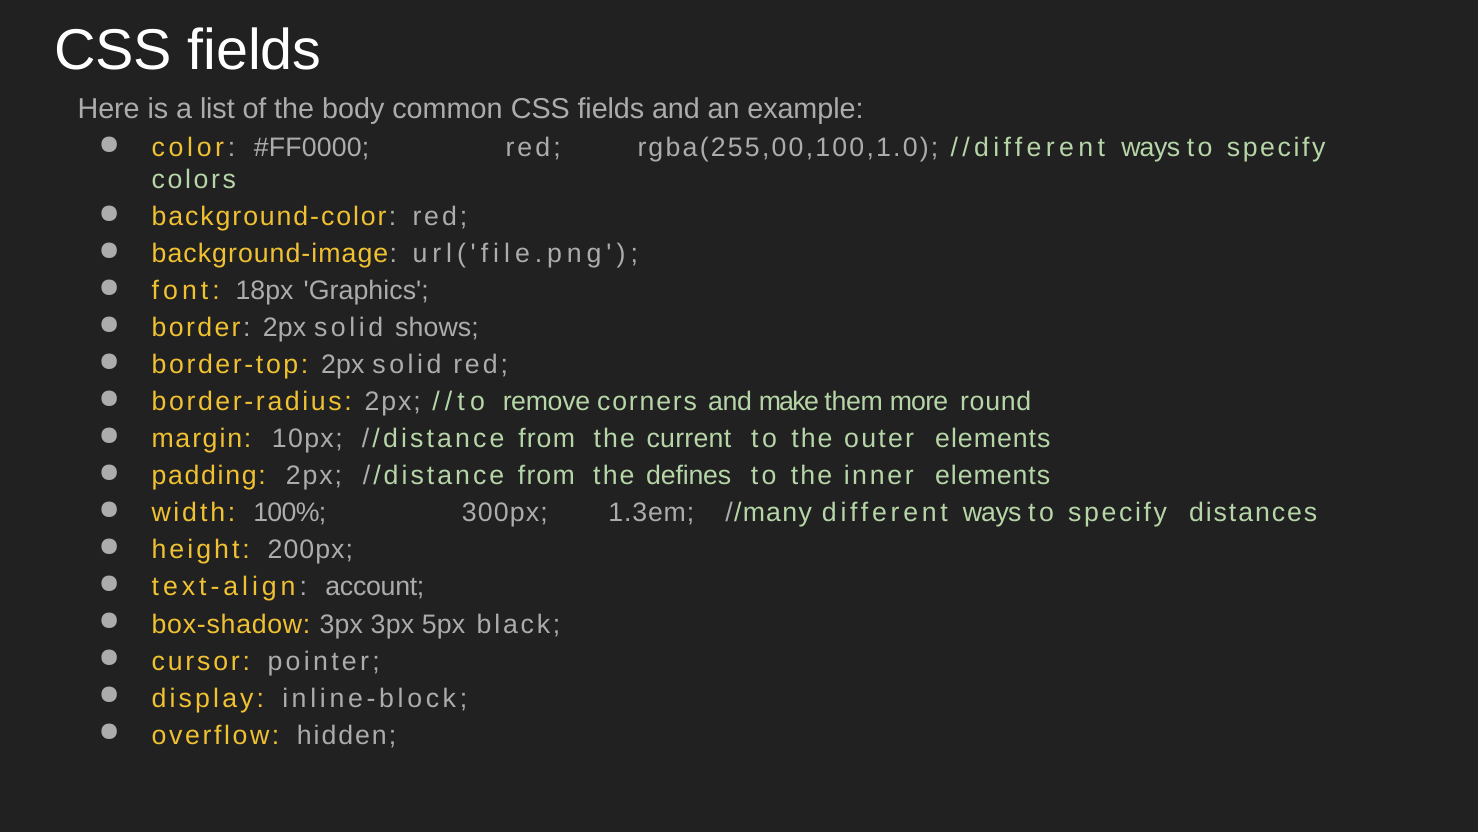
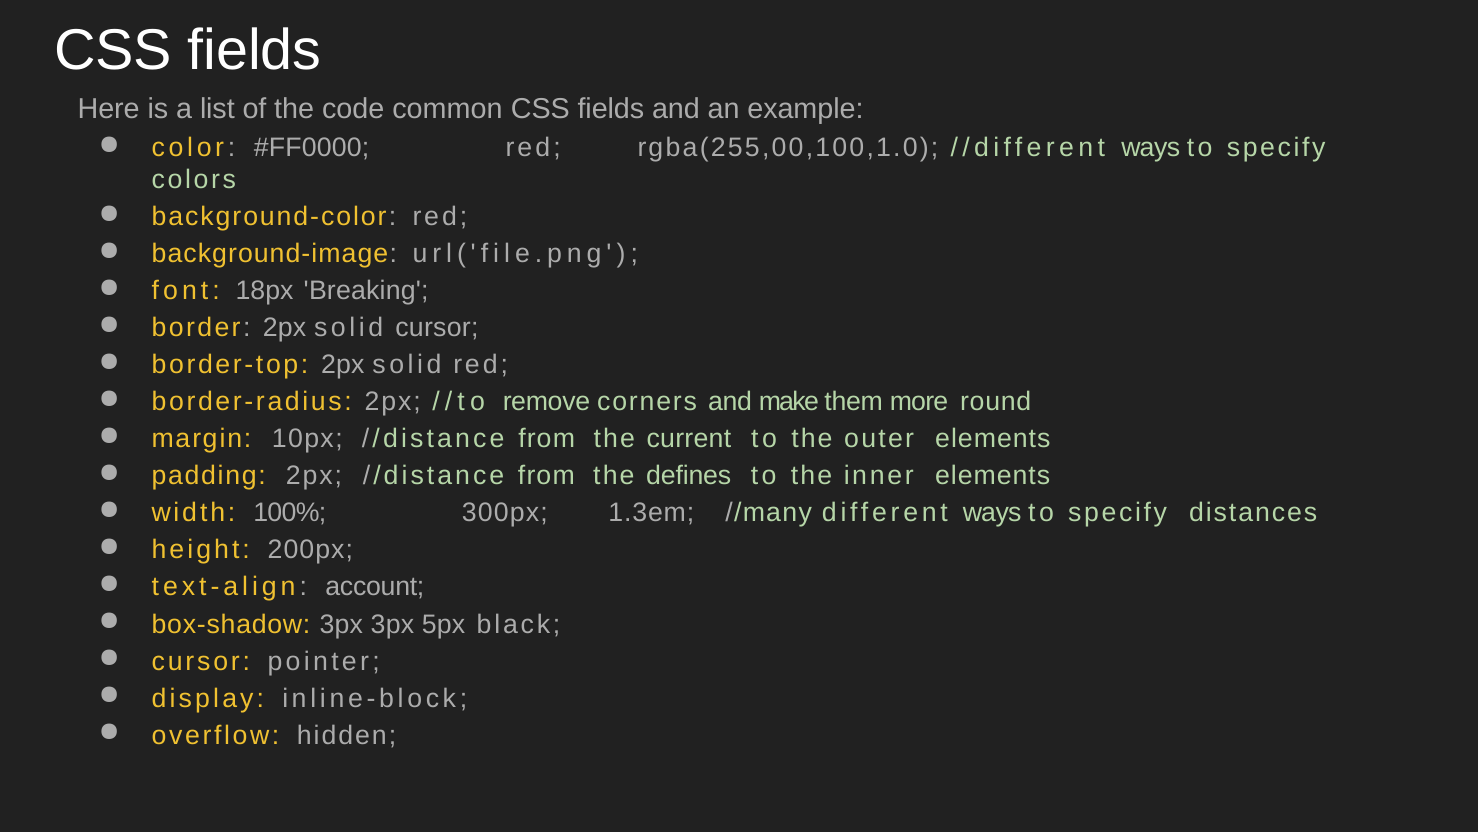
body: body -> code (353, 109)
Graphics: Graphics -> Breaking (366, 291)
solid shows: shows -> cursor (437, 328)
